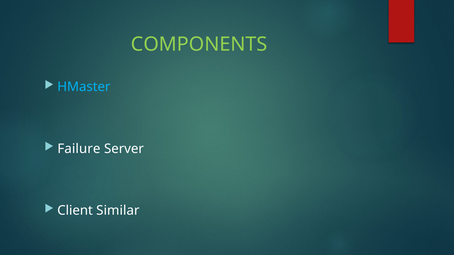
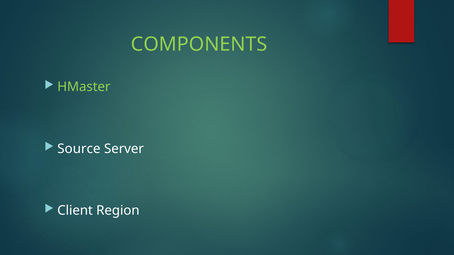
HMaster colour: light blue -> light green (84, 87)
Failure: Failure -> Source (79, 149)
Similar: Similar -> Region (118, 211)
